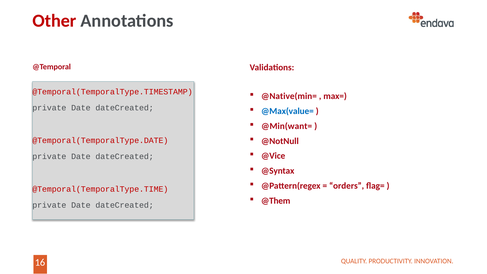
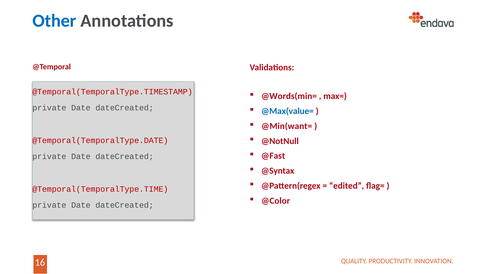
Other colour: red -> blue (54, 21)
@Native(min=: @Native(min= -> @Words(min= (289, 96)
@Vice: @Vice -> @Fast (273, 156)
orders: orders -> edited (347, 186)
@Them: @Them -> @Color (276, 201)
